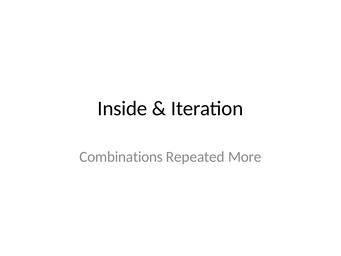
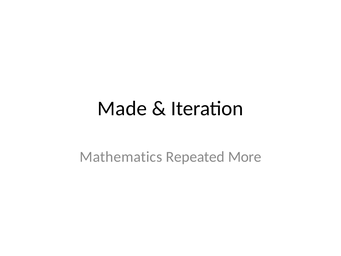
Inside: Inside -> Made (122, 108)
Combinations: Combinations -> Mathematics (121, 157)
